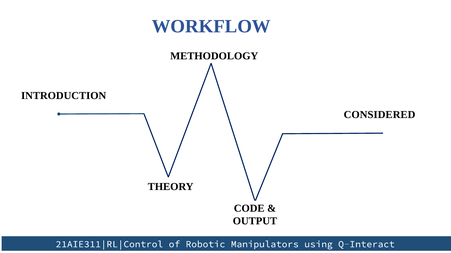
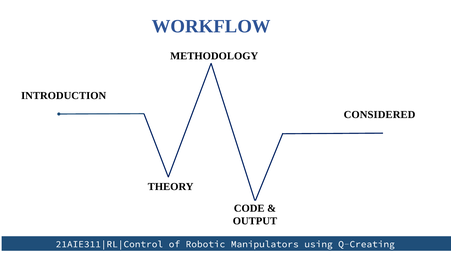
Q-Interact: Q-Interact -> Q-Creating (366, 245)
